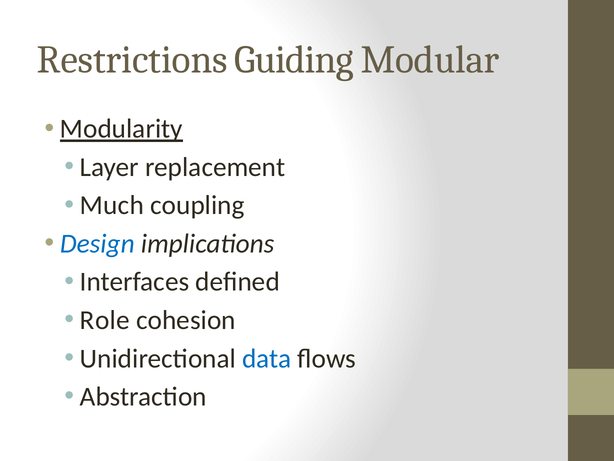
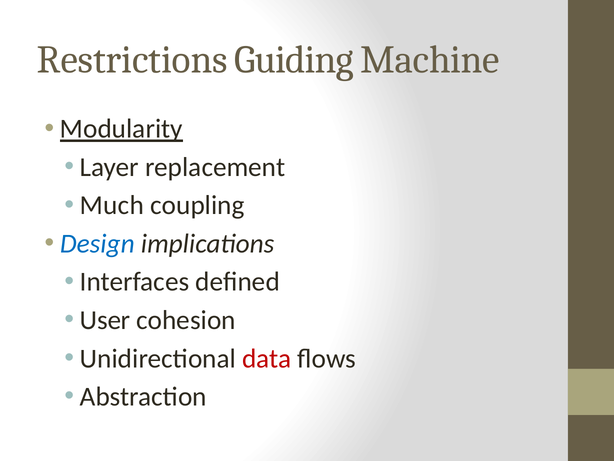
Modular: Modular -> Machine (430, 60)
Role: Role -> User (105, 320)
data colour: blue -> red (267, 358)
